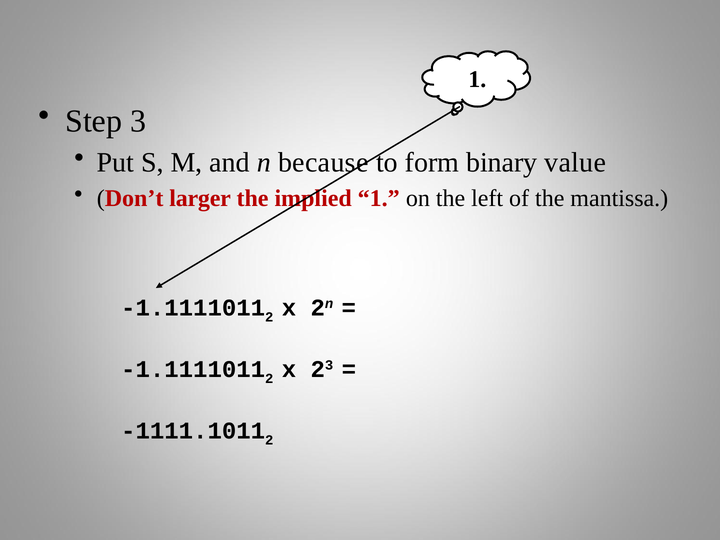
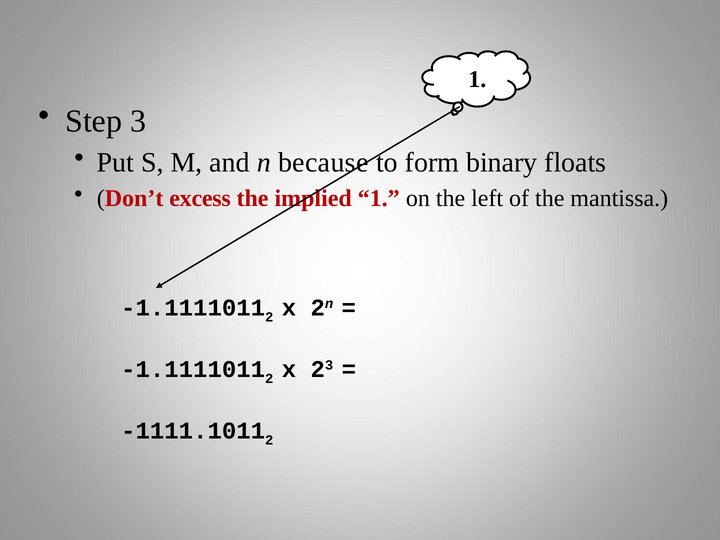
value: value -> floats (575, 162)
larger: larger -> excess (200, 198)
